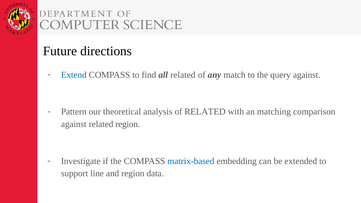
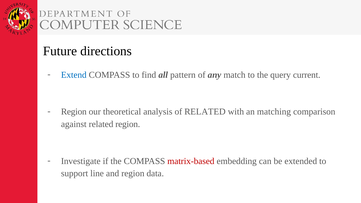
all related: related -> pattern (183, 75)
query against: against -> current (307, 75)
Pattern: Pattern -> Region (74, 112)
matrix-based colour: blue -> red (191, 161)
